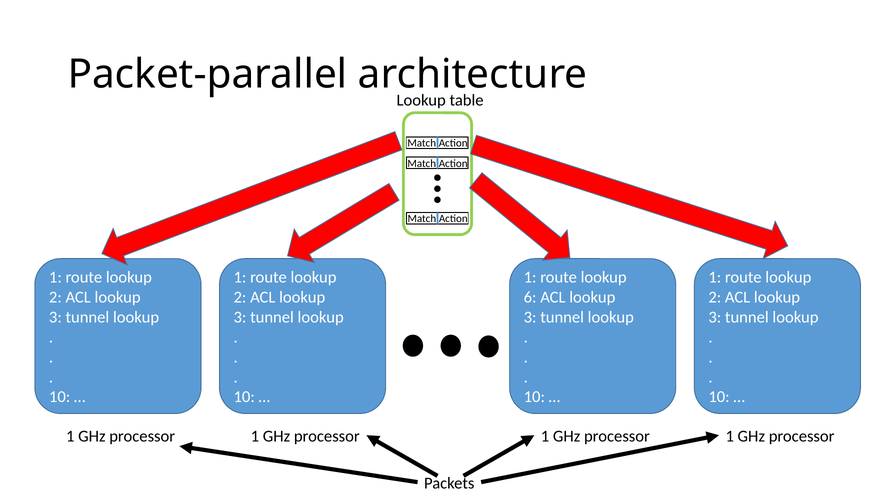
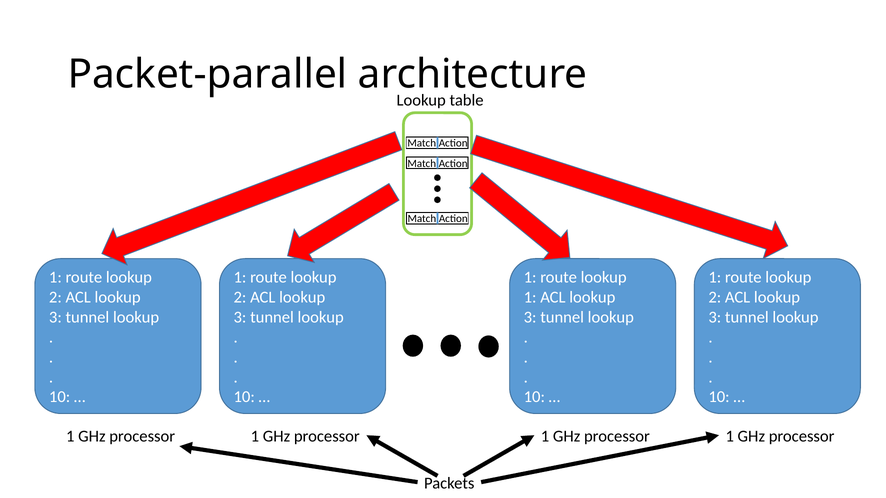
6: 6 -> 1 (530, 298)
